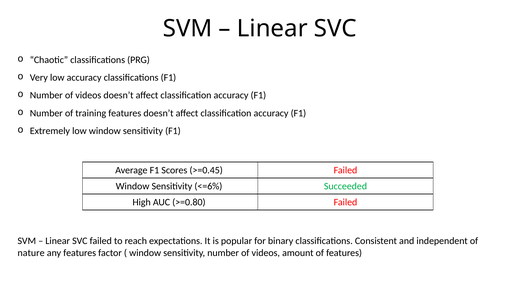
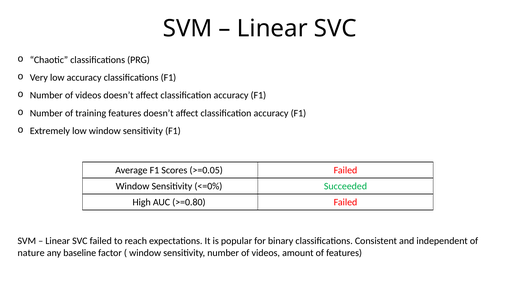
>=0.45: >=0.45 -> >=0.05 (206, 170)
<=6%: <=6% -> <=0% (208, 186)
any features: features -> baseline (80, 253)
